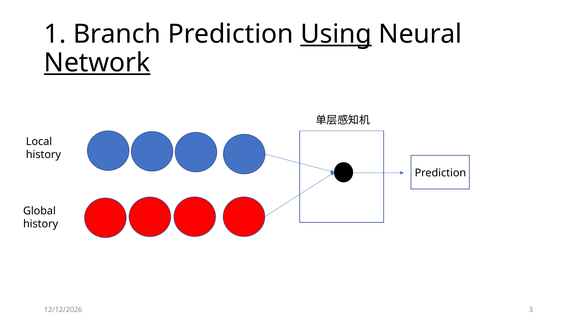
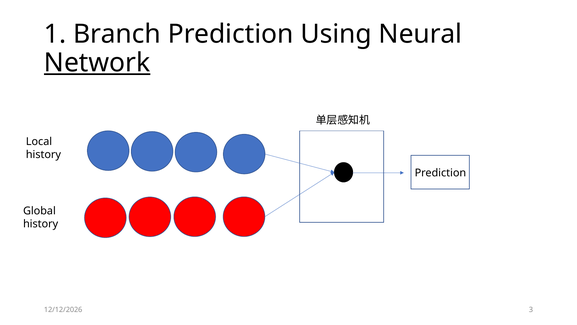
Using underline: present -> none (336, 34)
